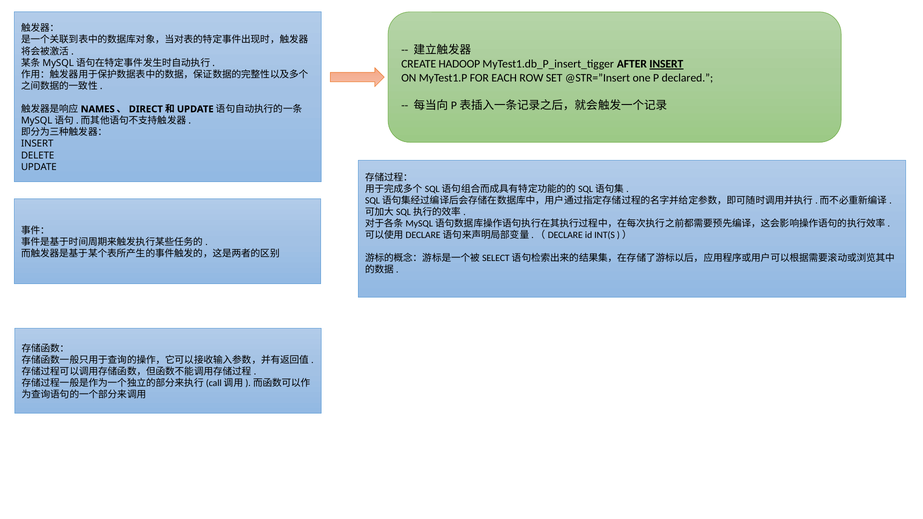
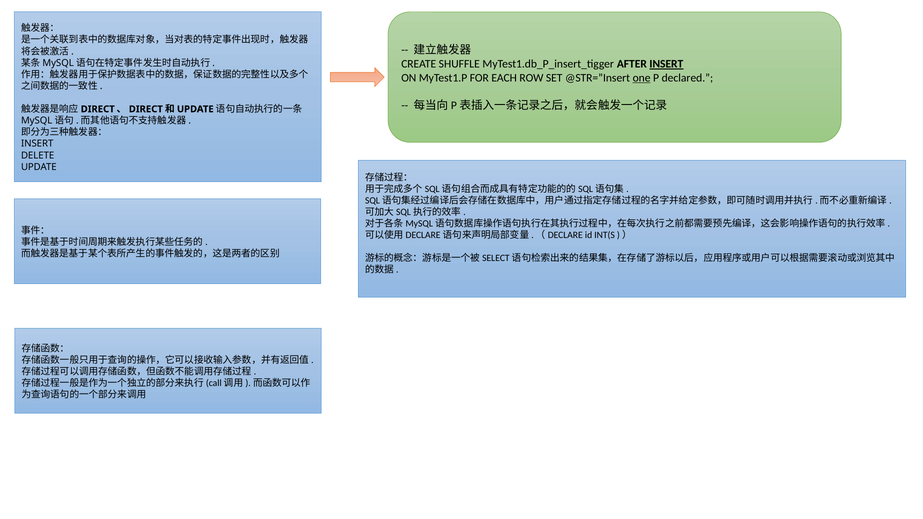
HADOOP: HADOOP -> SHUFFLE (459, 64)
one underline: none -> present (642, 78)
NAMES: NAMES -> DIRECT (98, 109)
